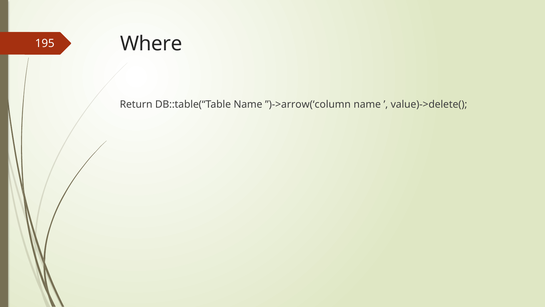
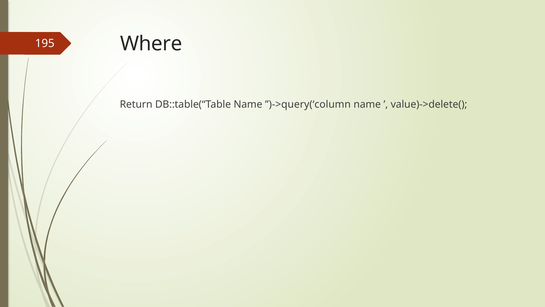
”)->arrow(‘column: ”)->arrow(‘column -> ”)->query(‘column (308, 104)
